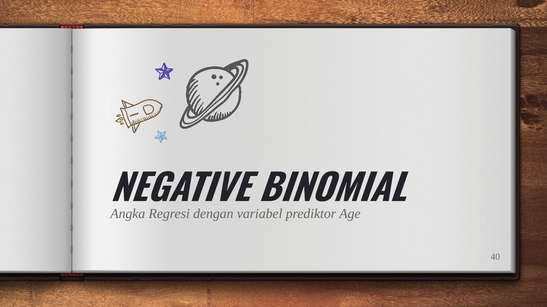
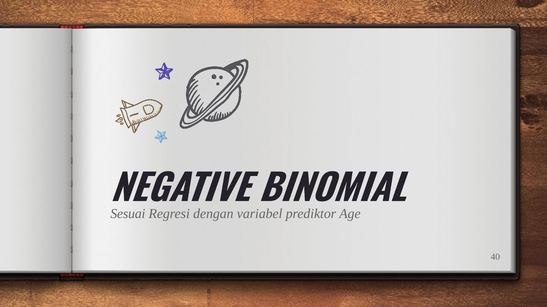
Angka: Angka -> Sesuai (128, 214)
